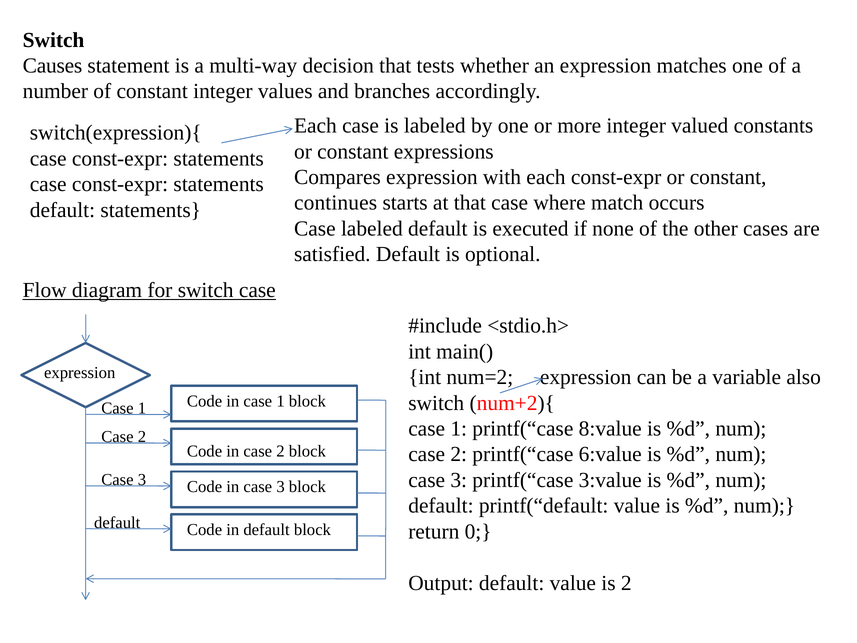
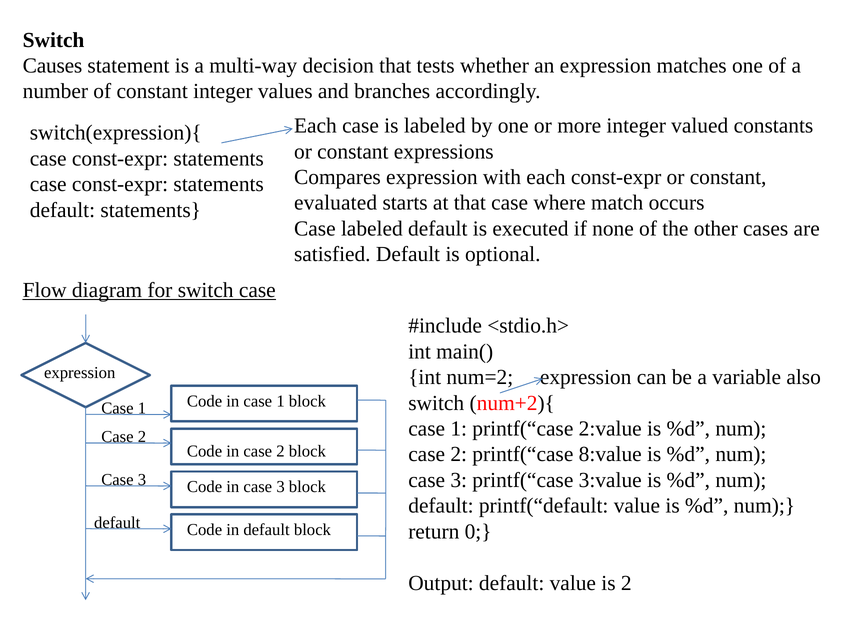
continues: continues -> evaluated (336, 203)
8:value: 8:value -> 2:value (610, 428)
6:value: 6:value -> 8:value (610, 454)
